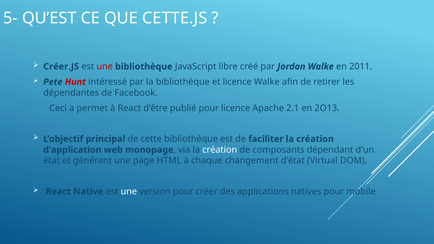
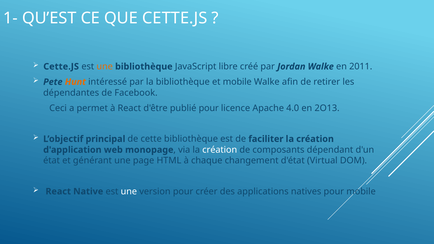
5-: 5- -> 1- (11, 18)
Créer.JS: Créer.JS -> Cette.JS (61, 67)
une colour: red -> orange (105, 67)
Hunt colour: red -> orange (75, 82)
et licence: licence -> mobile (237, 82)
2.1: 2.1 -> 4.0 (293, 108)
